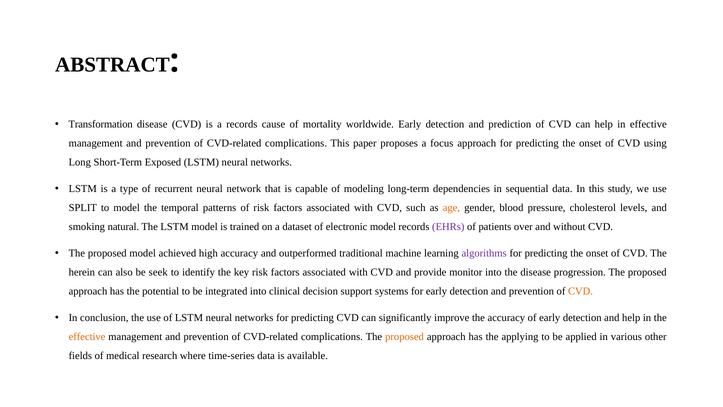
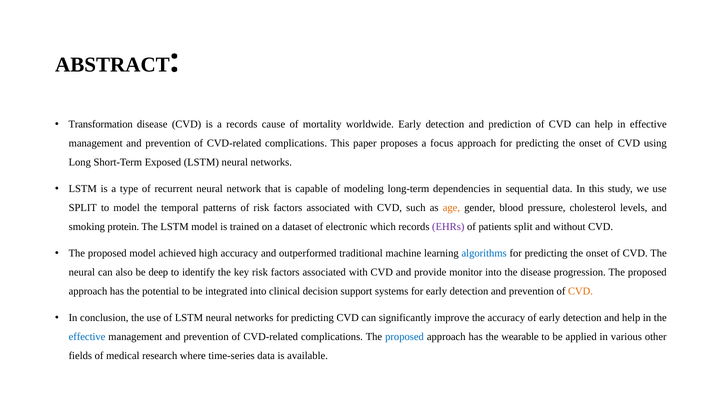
natural: natural -> protein (123, 227)
electronic model: model -> which (383, 227)
patients over: over -> split (523, 227)
algorithms colour: purple -> blue (484, 253)
herein: herein -> neural (82, 272)
seek: seek -> deep (158, 272)
effective colour: orange -> blue (87, 337)
proposed colour: orange -> blue (405, 337)
applying: applying -> wearable (520, 337)
